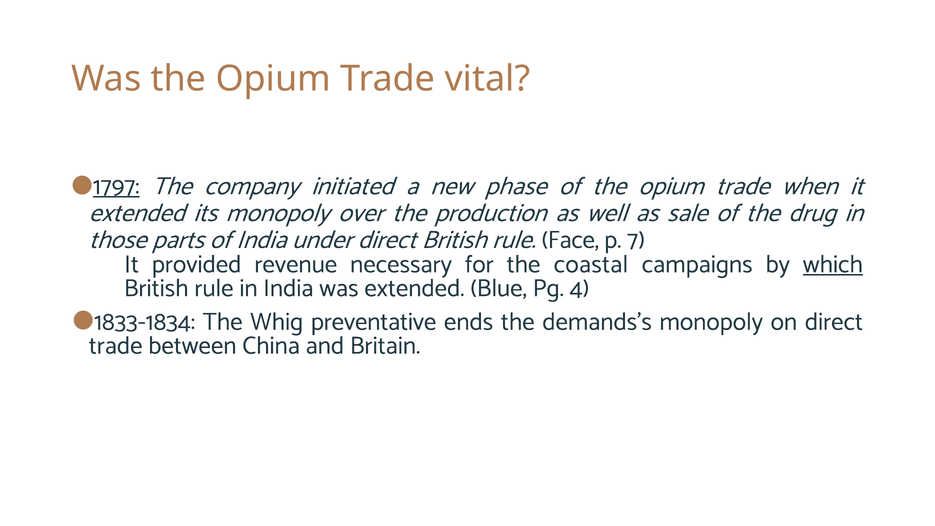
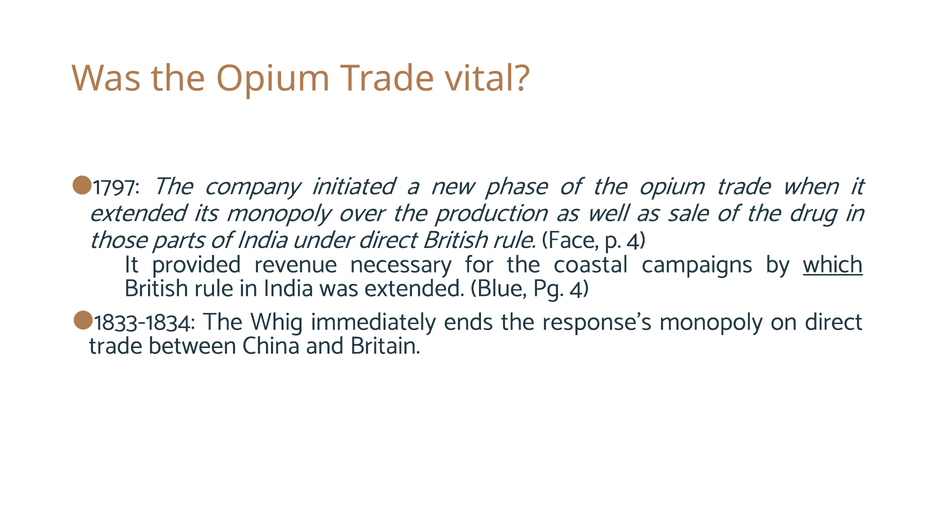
1797 underline: present -> none (116, 186)
p 7: 7 -> 4 (636, 240)
preventative: preventative -> immediately (374, 322)
demands’s: demands’s -> response’s (597, 322)
